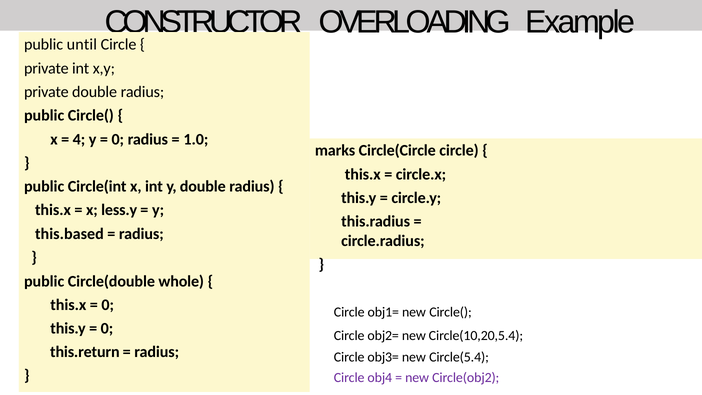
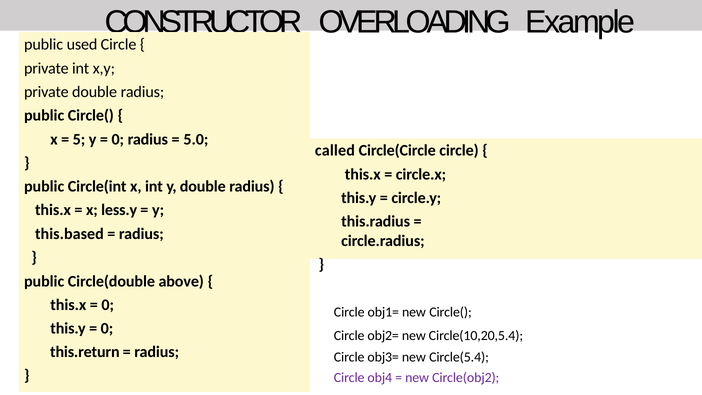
until: until -> used (82, 44)
4: 4 -> 5 (79, 139)
1.0: 1.0 -> 5.0 (196, 139)
marks: marks -> called (335, 151)
whole: whole -> above (181, 281)
